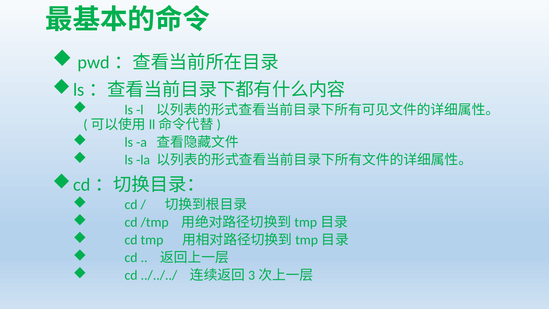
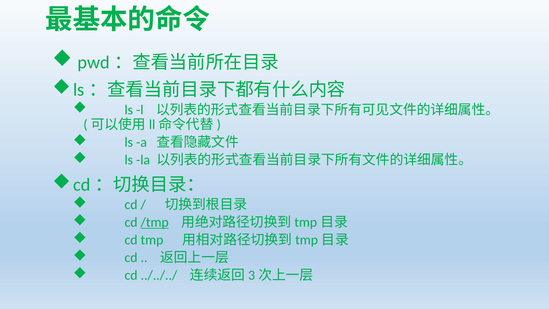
/tmp underline: none -> present (155, 222)
